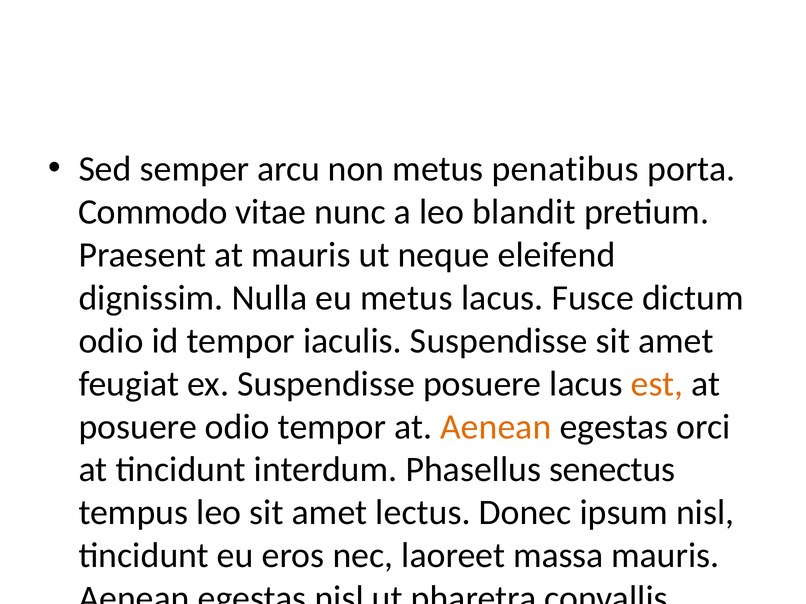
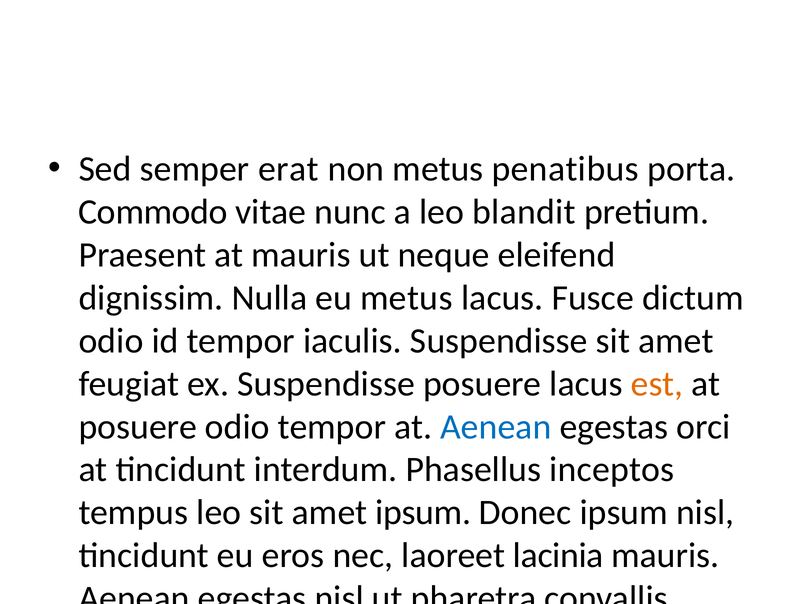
arcu: arcu -> erat (288, 169)
Aenean colour: orange -> blue (496, 427)
senectus: senectus -> inceptos (612, 470)
amet lectus: lectus -> ipsum (423, 513)
massa: massa -> lacinia (558, 556)
